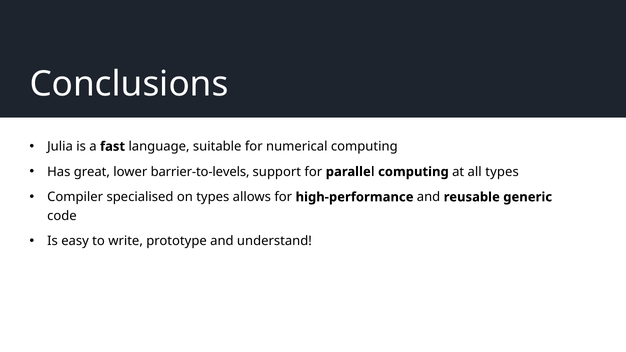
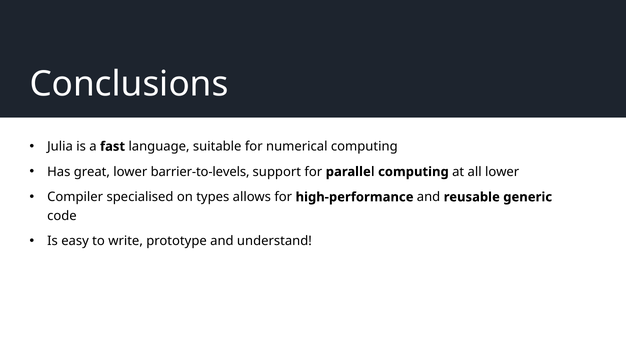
all types: types -> lower (502, 172)
